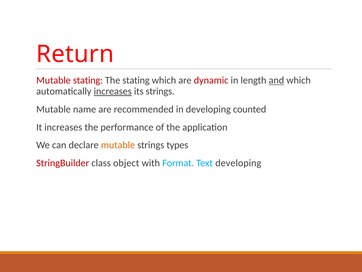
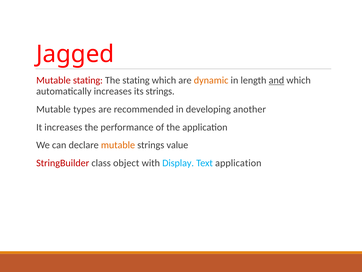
Return: Return -> Jagged (75, 54)
dynamic colour: red -> orange (211, 80)
increases underline: present -> none (113, 91)
name: name -> types (84, 109)
counted: counted -> another (250, 109)
types: types -> value (177, 145)
Format: Format -> Display (178, 163)
Text developing: developing -> application (238, 163)
